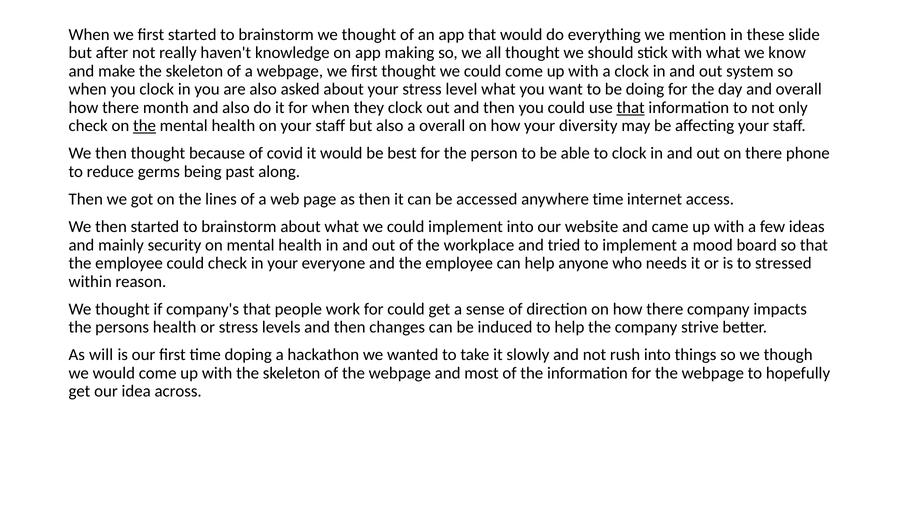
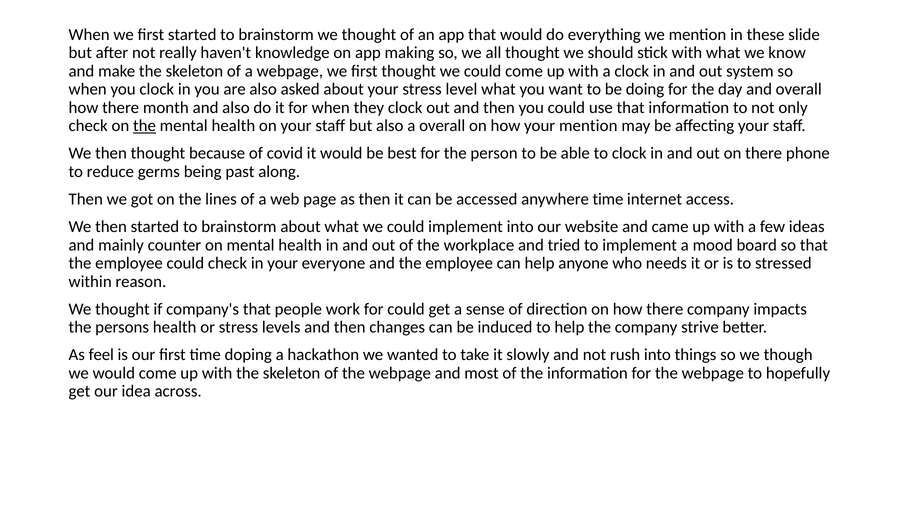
that underline: present -> none (631, 108)
your diversity: diversity -> mention (588, 126)
security: security -> counter (174, 245)
will: will -> feel (101, 355)
